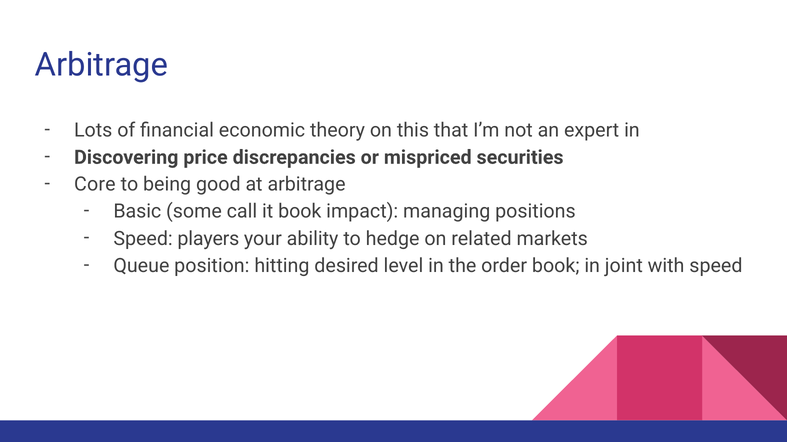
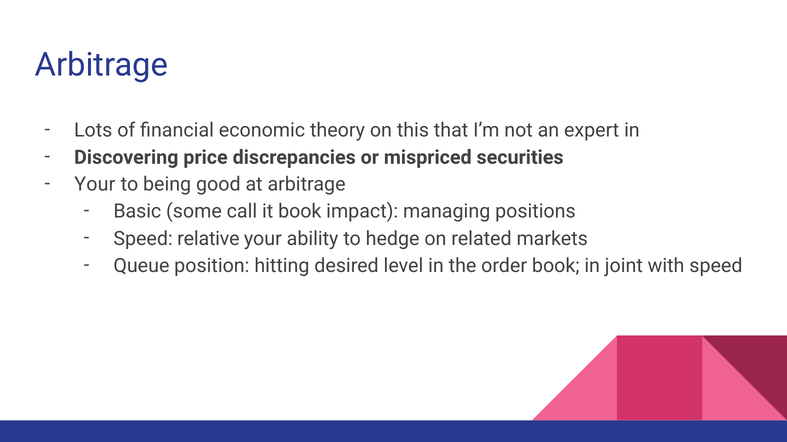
Core: Core -> Your (95, 185)
players: players -> relative (208, 239)
